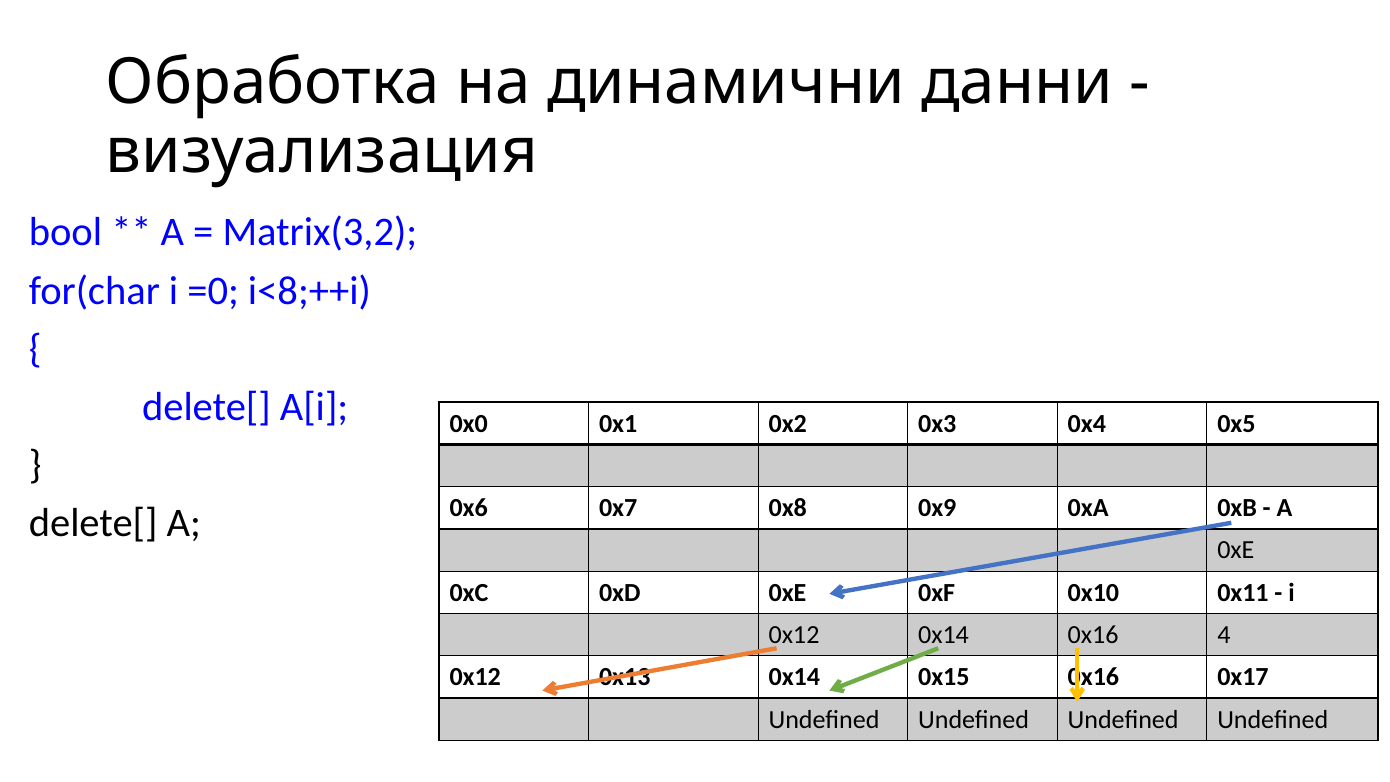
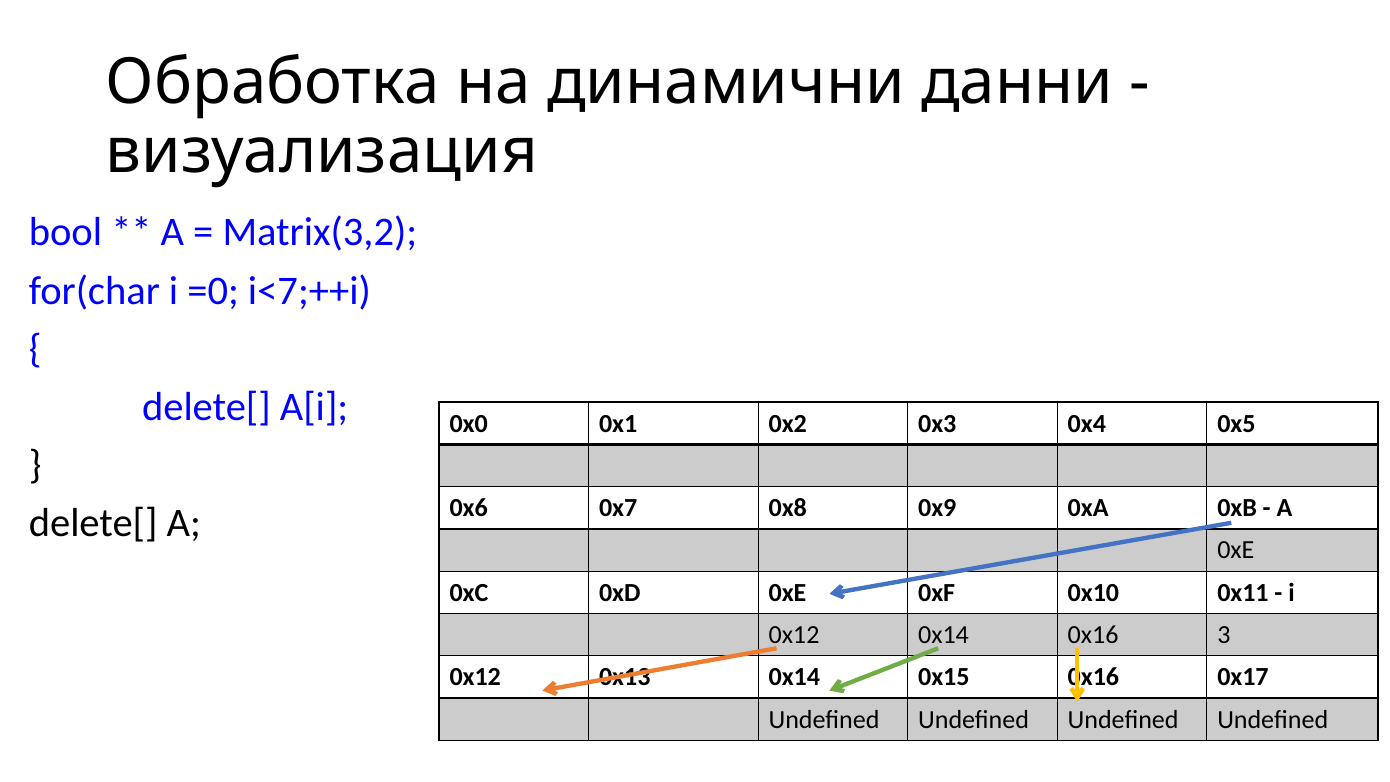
i<8;++i: i<8;++i -> i<7;++i (309, 291)
4: 4 -> 3 (1224, 635)
